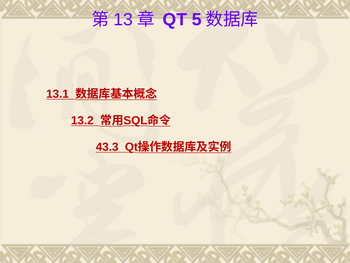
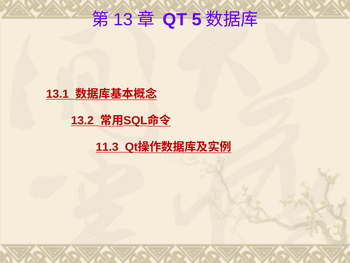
43.3: 43.3 -> 11.3 (107, 147)
